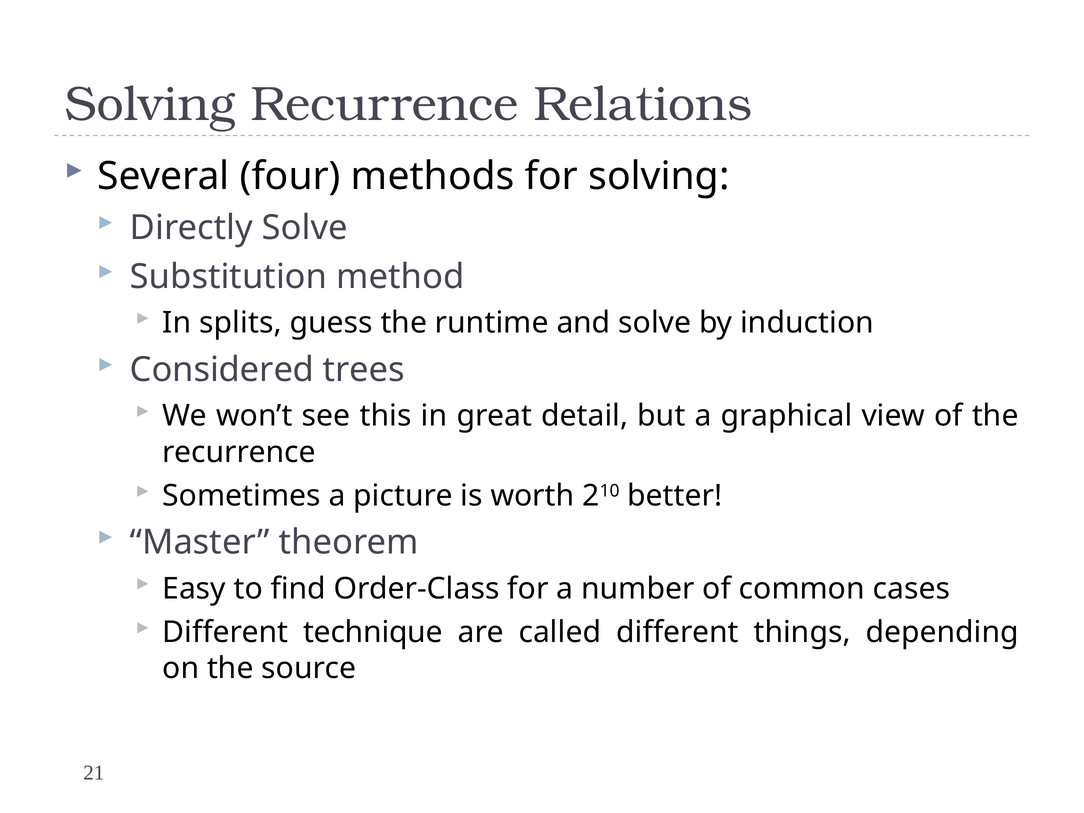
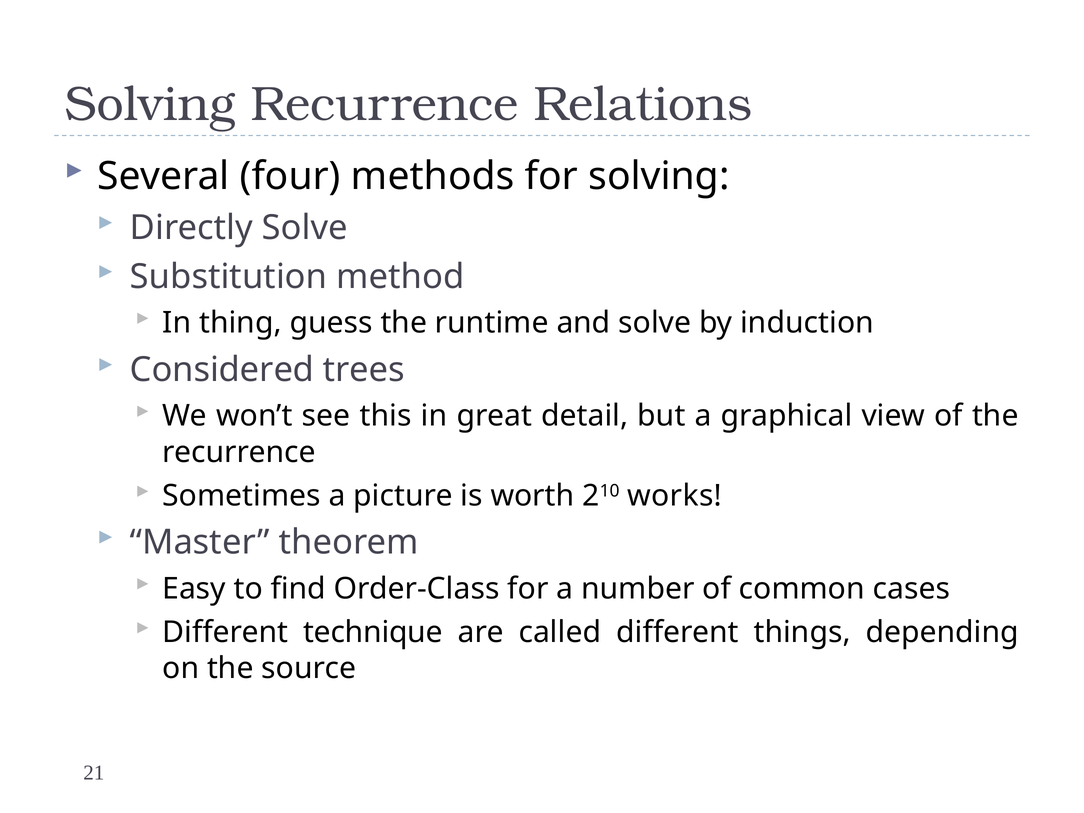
splits: splits -> thing (240, 323)
better: better -> works (675, 496)
